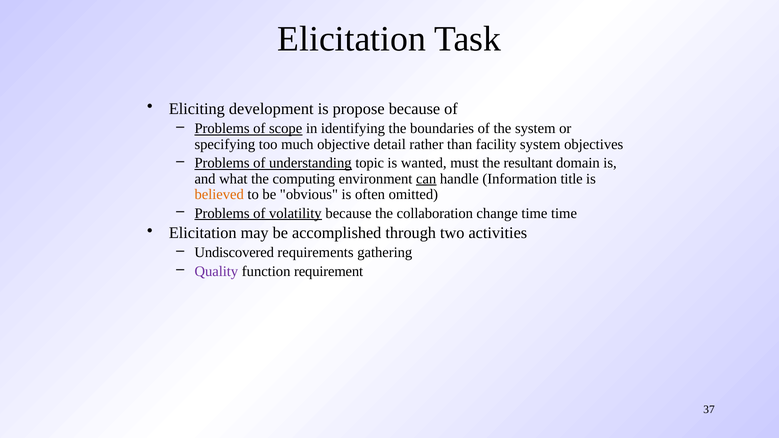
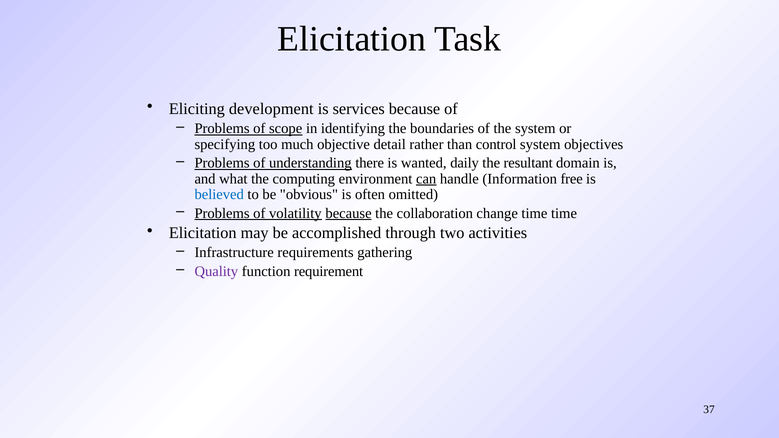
propose: propose -> services (359, 109)
facility: facility -> control (496, 144)
topic: topic -> there (370, 163)
must: must -> daily (465, 163)
title: title -> free (572, 179)
believed colour: orange -> blue (219, 195)
because underline: none -> present (349, 213)
Undiscovered: Undiscovered -> Infrastructure (234, 253)
